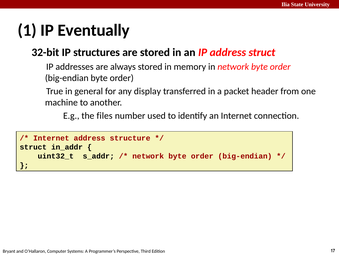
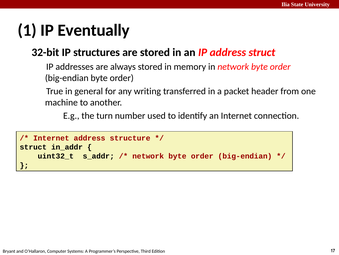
display: display -> writing (147, 91)
files: files -> turn (105, 115)
